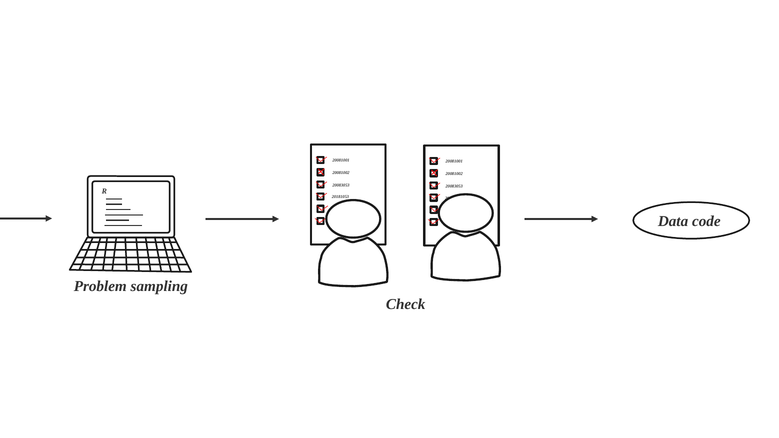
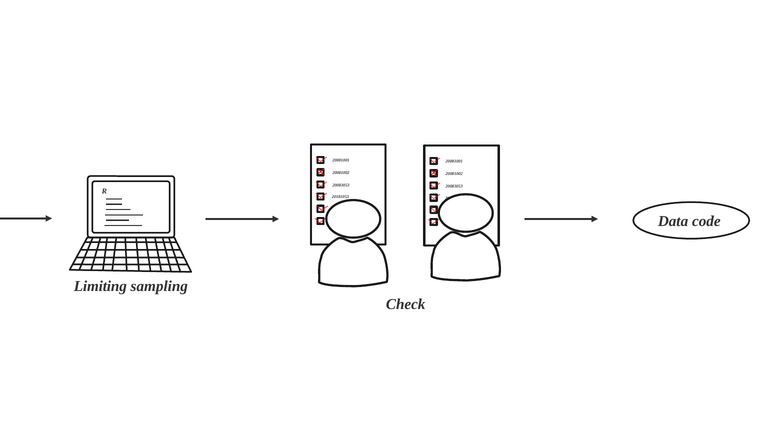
Problem: Problem -> Limiting (100, 286)
